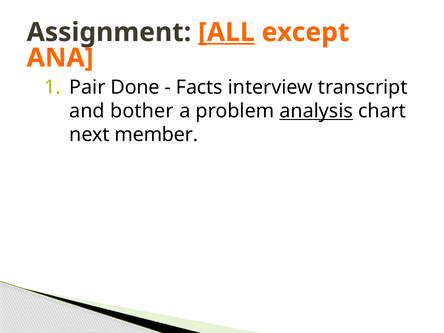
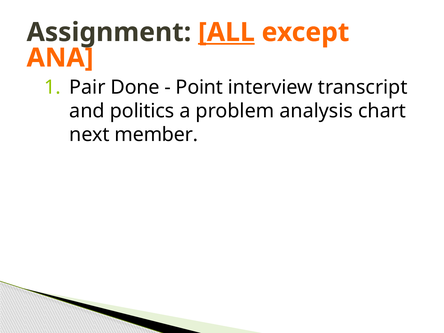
Facts: Facts -> Point (199, 87)
bother: bother -> politics (142, 111)
analysis underline: present -> none (316, 111)
